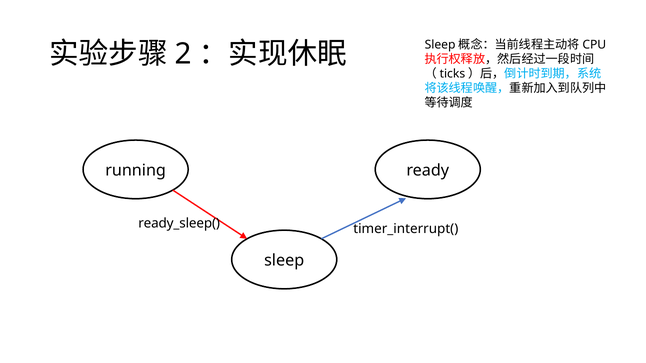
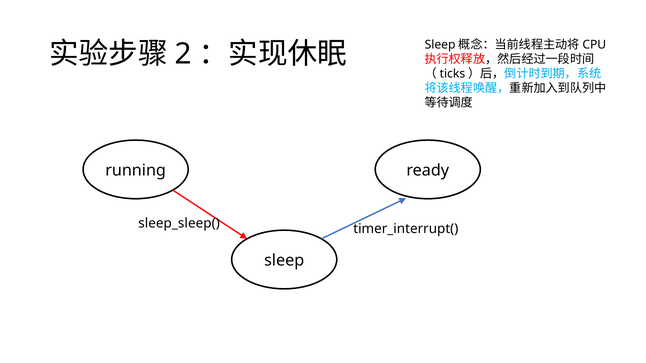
ready_sleep(: ready_sleep( -> sleep_sleep( (179, 223)
